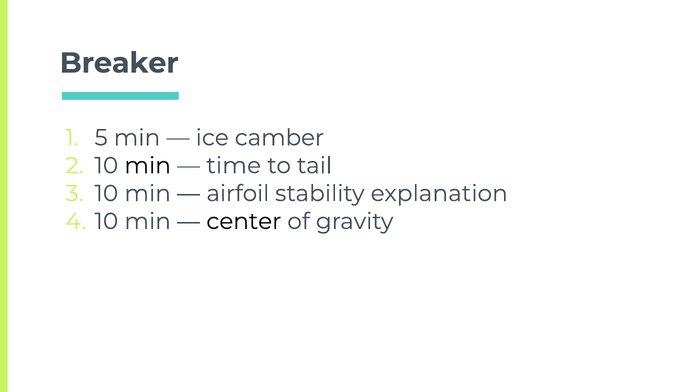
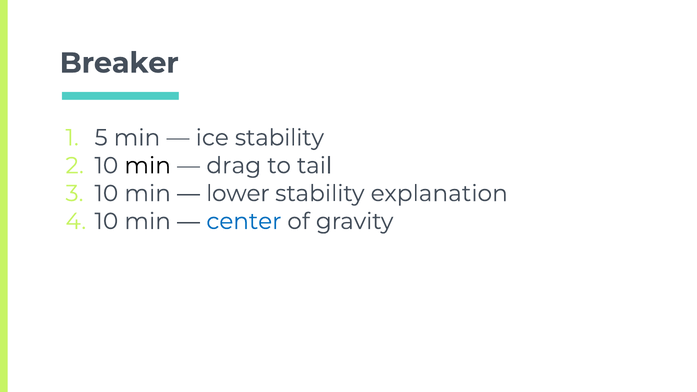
ice camber: camber -> stability (279, 138)
time: time -> drag (234, 166)
airfoil: airfoil -> lower (238, 193)
center colour: black -> blue (244, 221)
